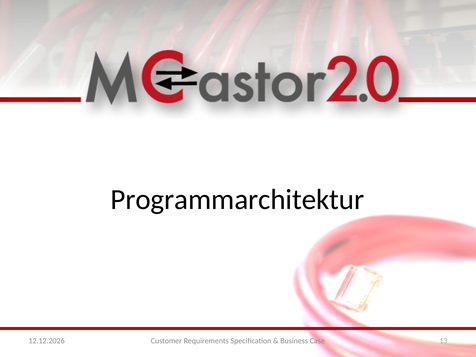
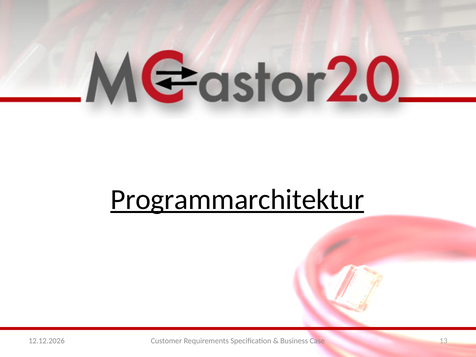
Programmarchitektur underline: none -> present (237, 200)
